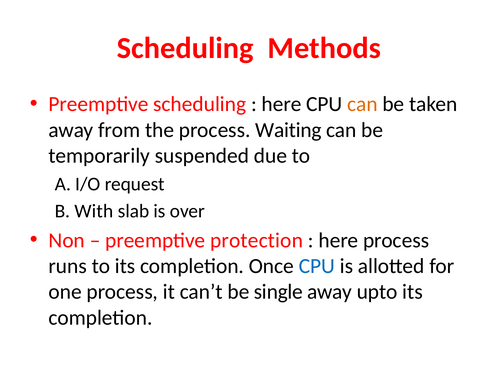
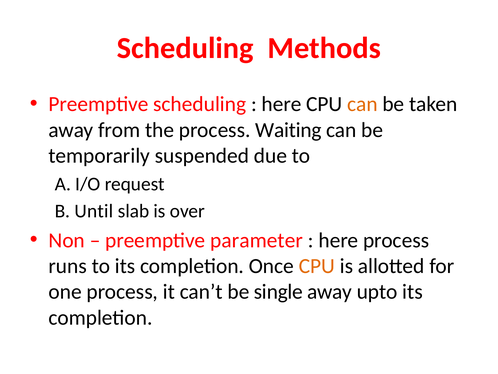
With: With -> Until (94, 211)
protection: protection -> parameter (257, 240)
CPU colour: blue -> orange (317, 266)
